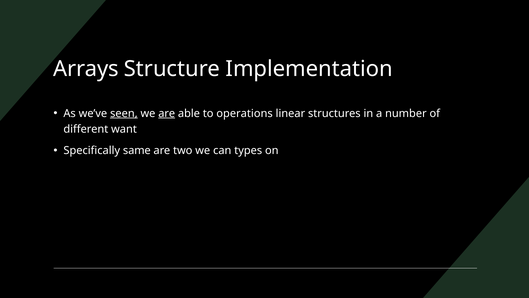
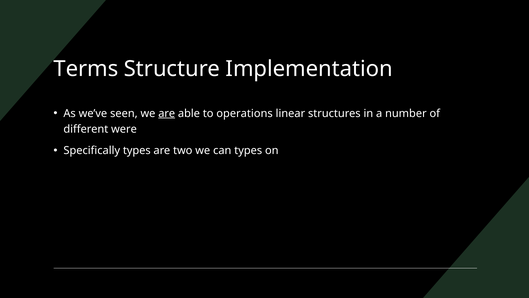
Arrays: Arrays -> Terms (86, 69)
seen underline: present -> none (124, 113)
want: want -> were (124, 129)
Specifically same: same -> types (137, 150)
